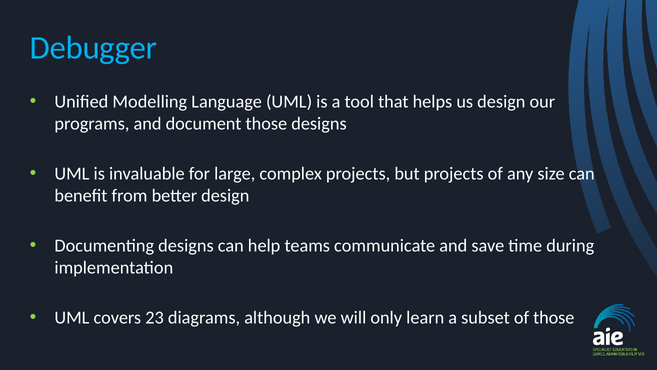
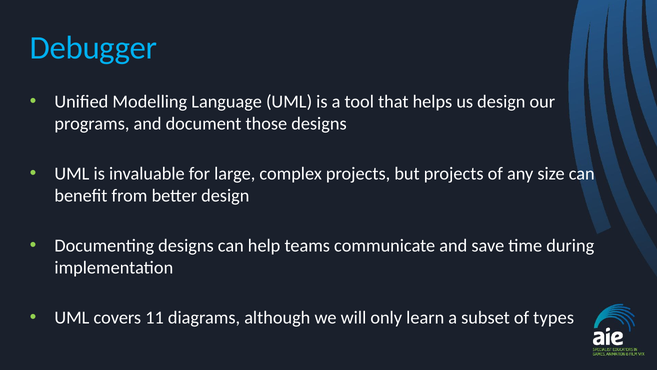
23: 23 -> 11 (155, 318)
of those: those -> types (554, 318)
